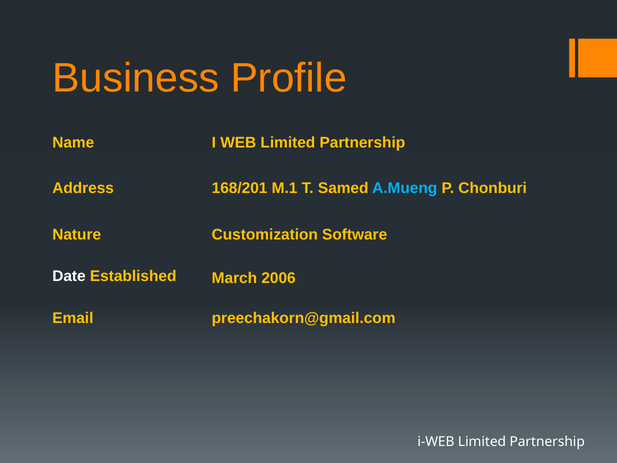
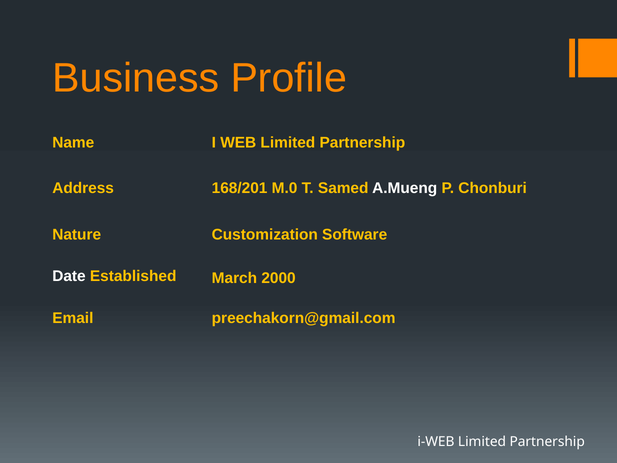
M.1: M.1 -> M.0 (285, 188)
A.Mueng colour: light blue -> white (405, 188)
2006: 2006 -> 2000 (279, 278)
